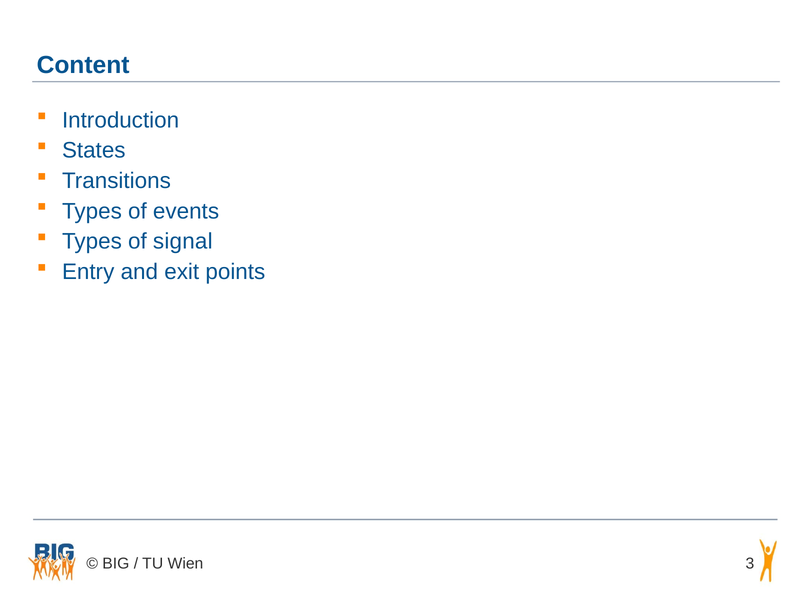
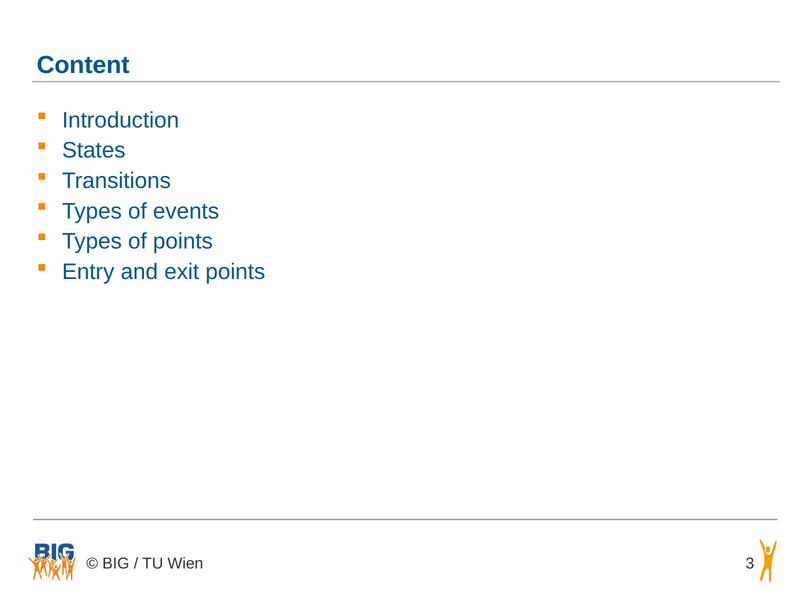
of signal: signal -> points (183, 241)
